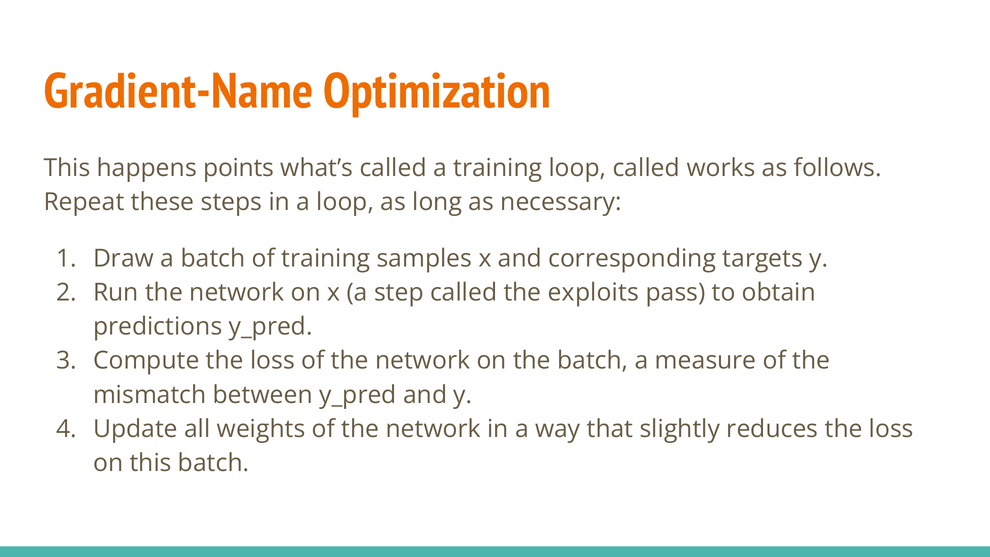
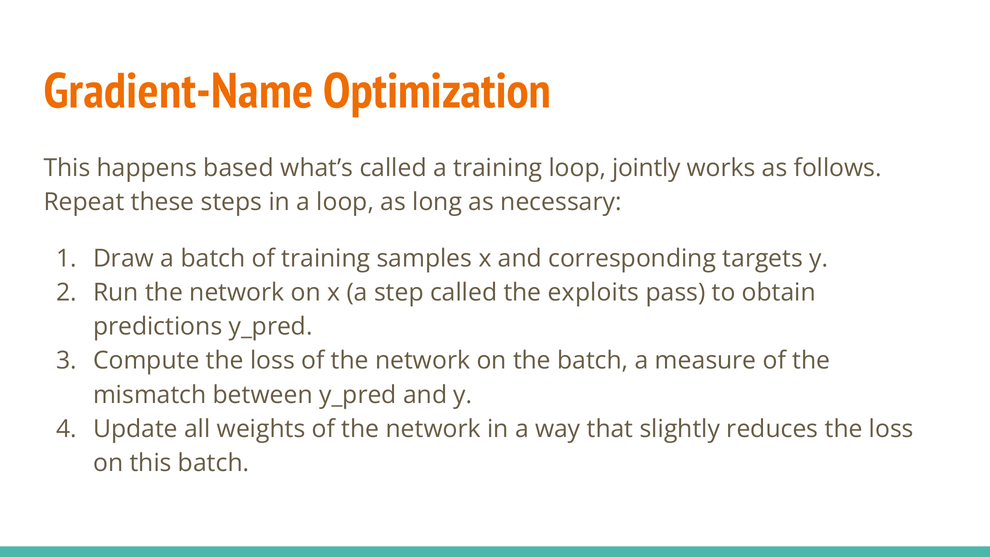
points: points -> based (238, 168)
loop called: called -> jointly (646, 168)
